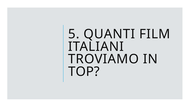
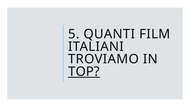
TOP underline: none -> present (84, 72)
